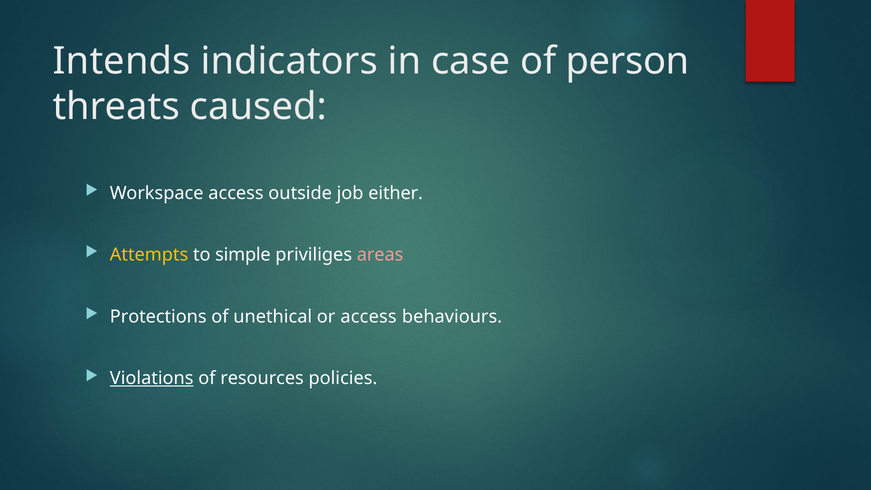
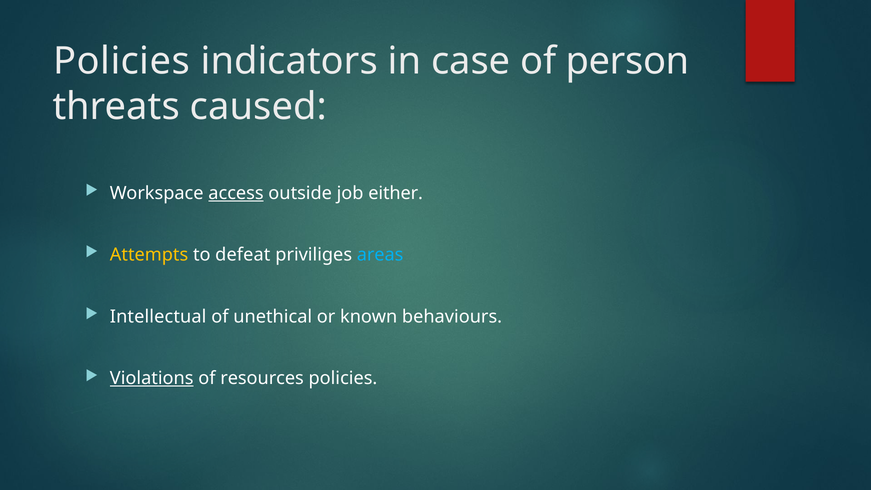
Intends: Intends -> Policies (122, 61)
access underline: none -> present (236, 193)
simple: simple -> defeat (243, 255)
areas colour: pink -> light blue (380, 255)
Protections: Protections -> Intellectual (158, 317)
or access: access -> known (369, 317)
